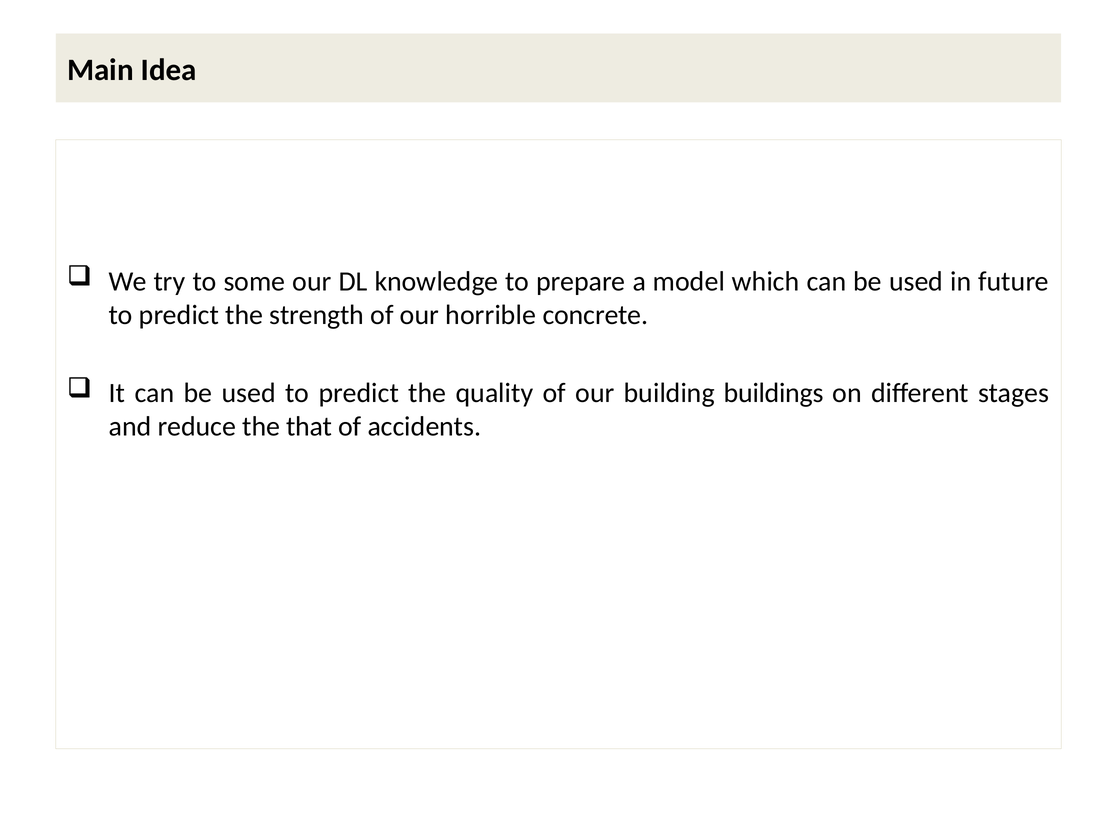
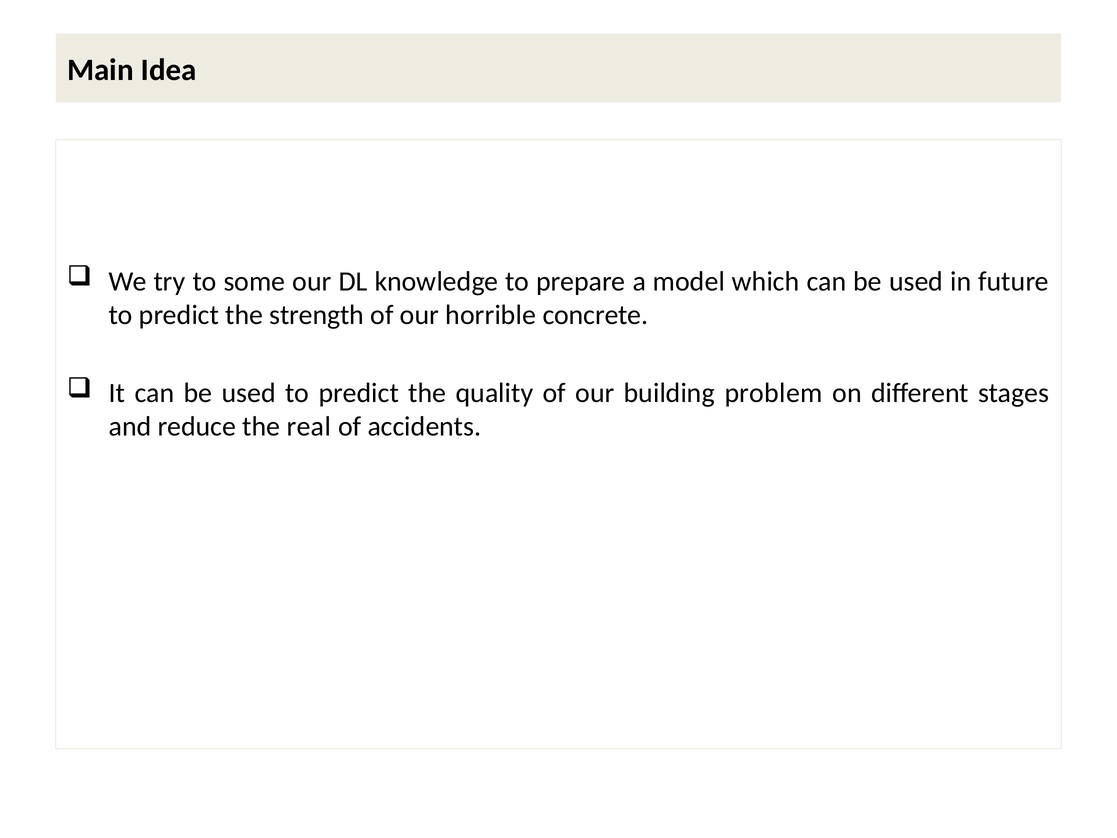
buildings: buildings -> problem (774, 393)
that: that -> real (309, 426)
